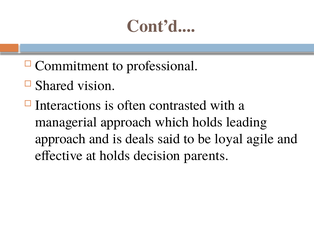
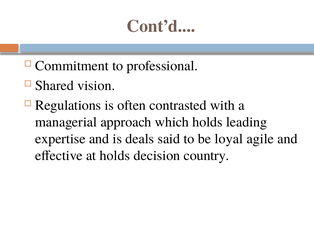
Interactions: Interactions -> Regulations (68, 105)
approach: approach -> expertise (60, 139)
parents: parents -> country (206, 156)
